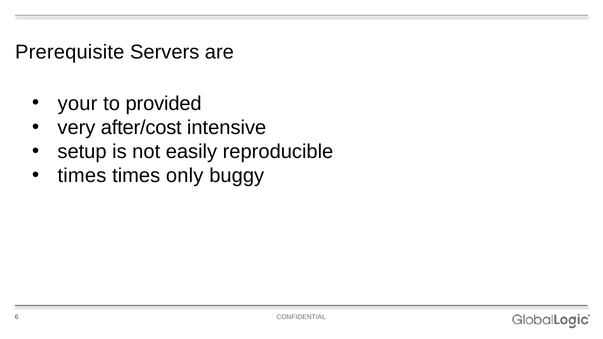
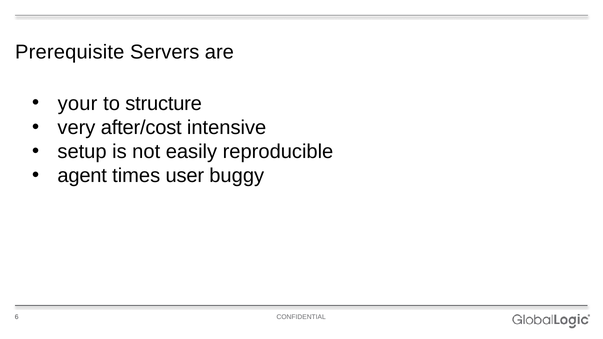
provided: provided -> structure (164, 103)
times: times -> agent (82, 176)
only: only -> user (185, 176)
